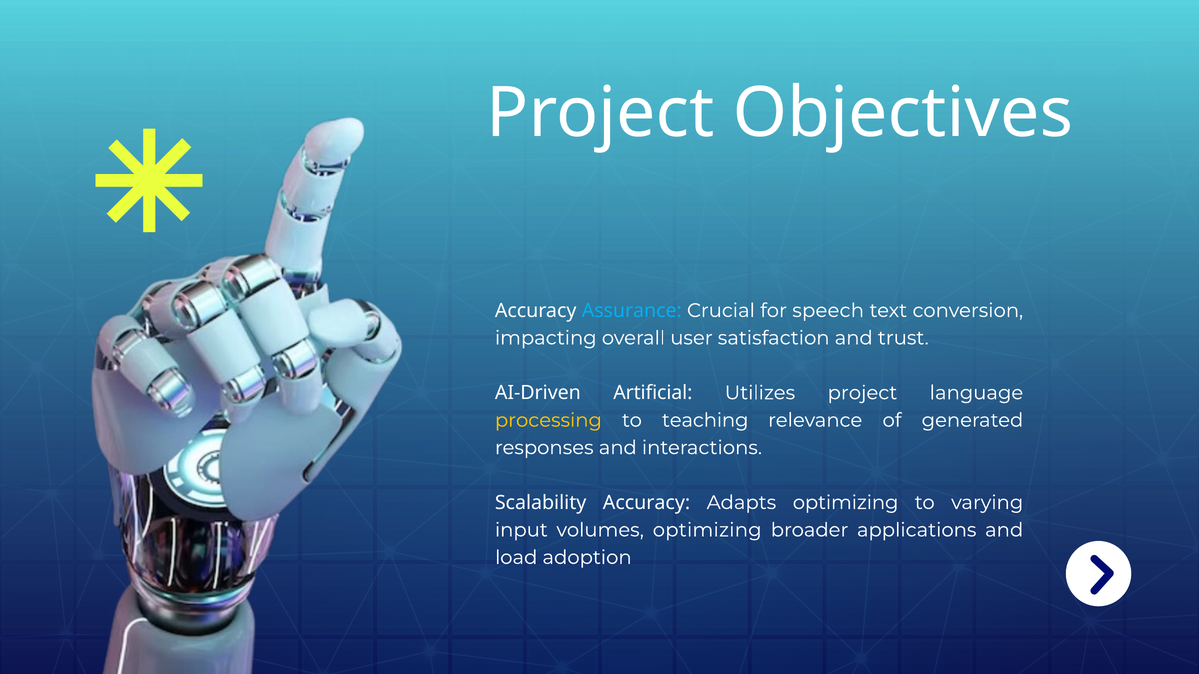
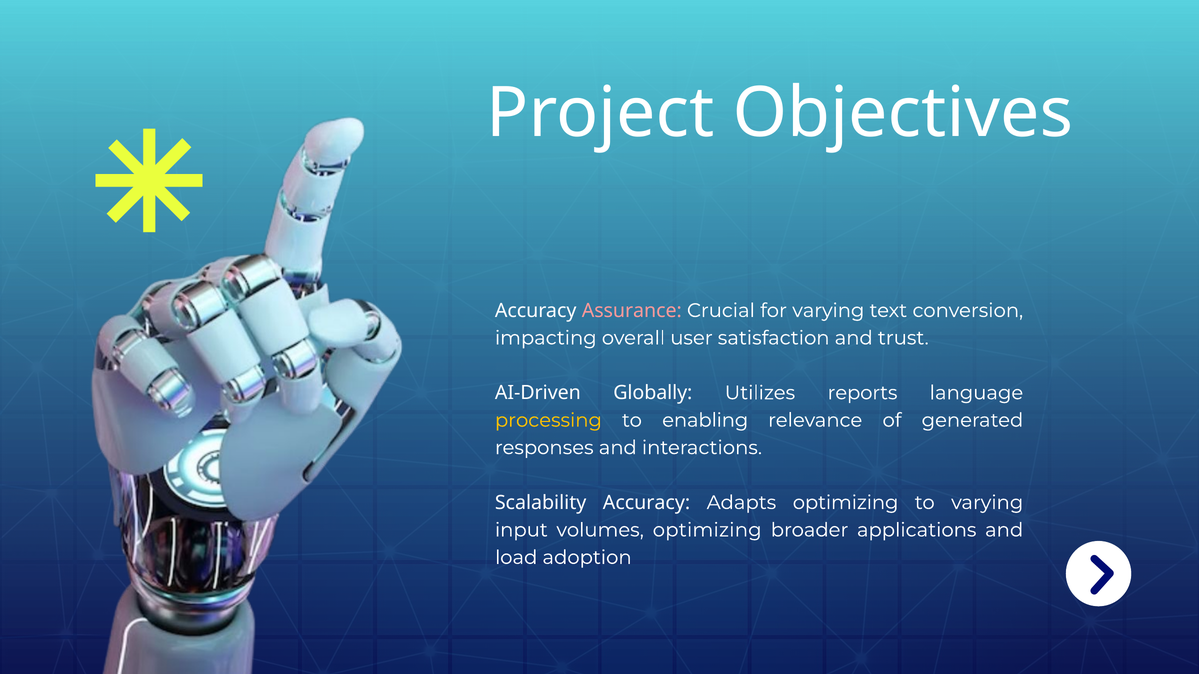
Assurance colour: light blue -> pink (632, 311)
for speech: speech -> varying (828, 311)
Artificial: Artificial -> Globally (653, 393)
Utilizes project: project -> reports (863, 393)
teaching: teaching -> enabling (705, 421)
